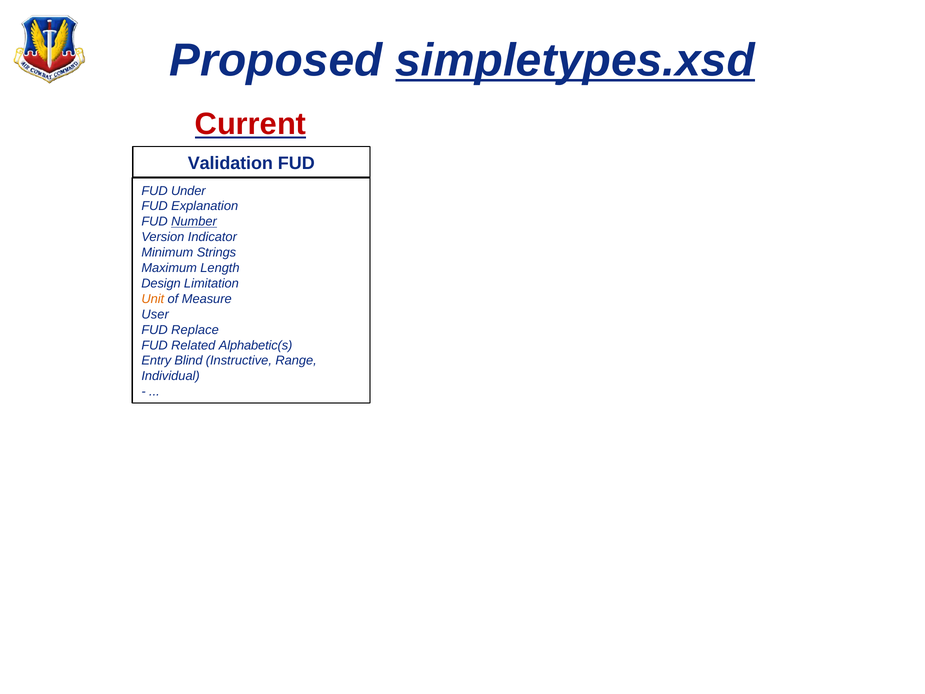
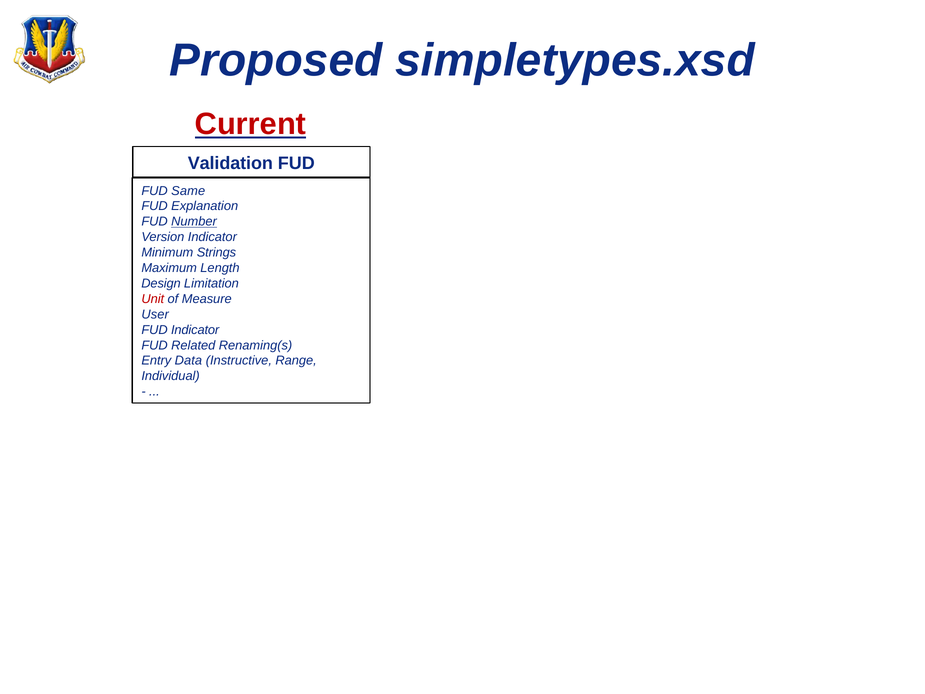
simpletypes.xsd underline: present -> none (575, 60)
Under: Under -> Same (188, 191)
Unit colour: orange -> red (153, 299)
FUD Replace: Replace -> Indicator (195, 330)
Alphabetic(s: Alphabetic(s -> Renaming(s (256, 345)
Blind: Blind -> Data (188, 361)
